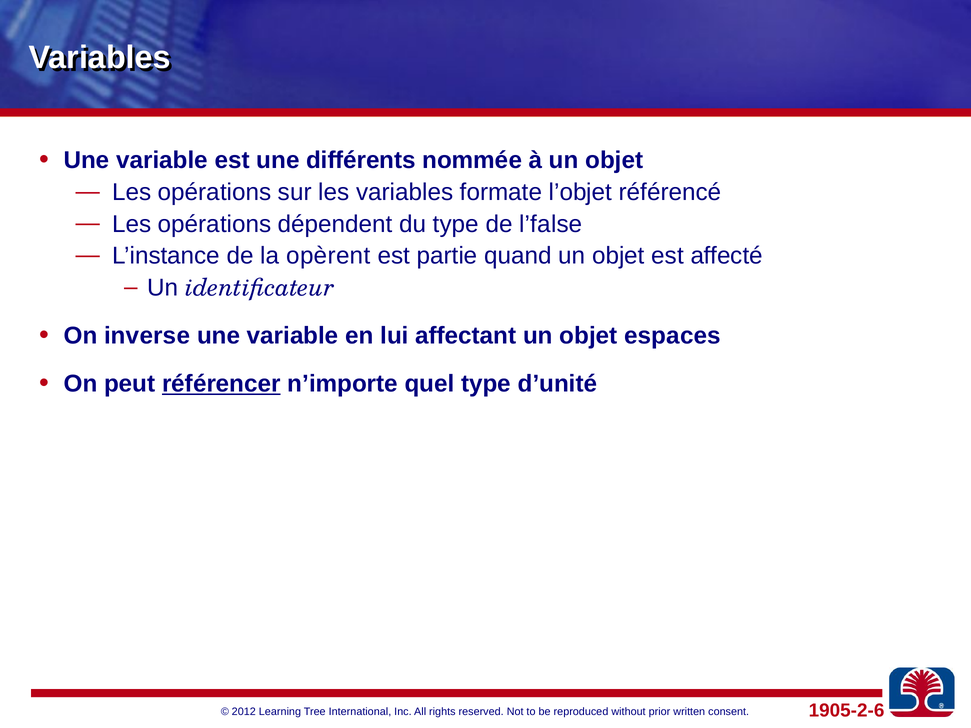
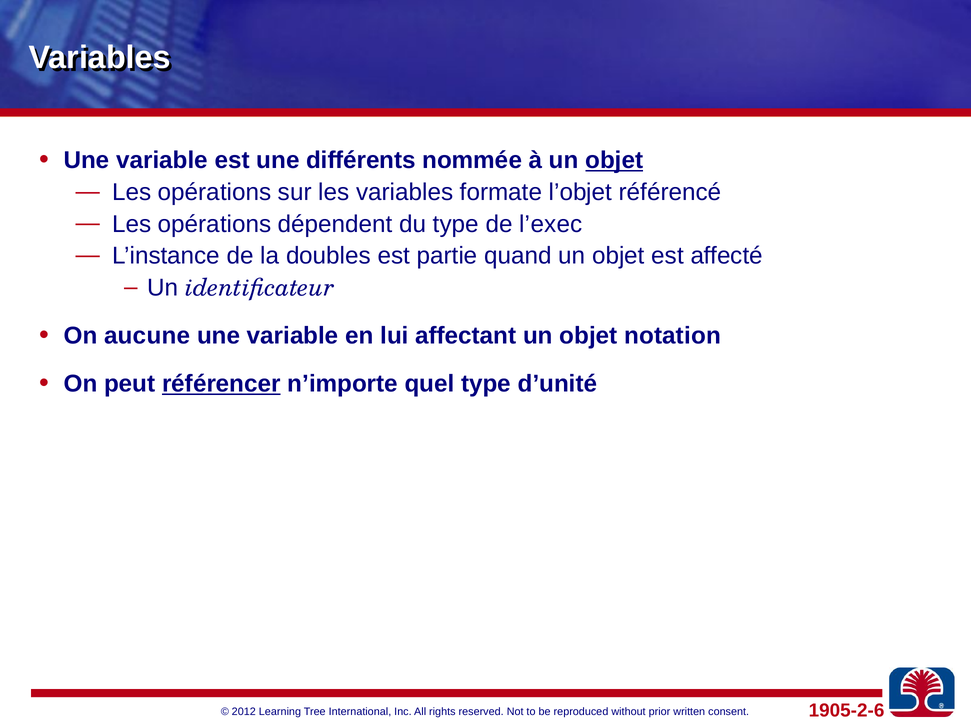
objet underline: none -> present (614, 161)
l’false: l’false -> l’exec (551, 224)
opèrent: opèrent -> doubles (328, 256)
inverse: inverse -> aucune (147, 336)
espaces: espaces -> notation (673, 336)
